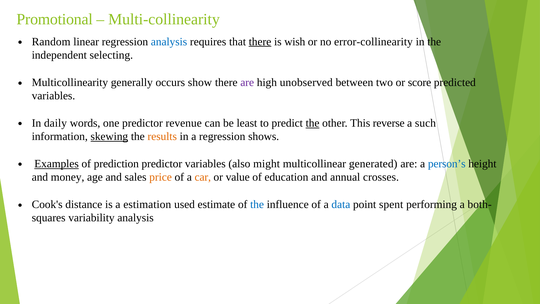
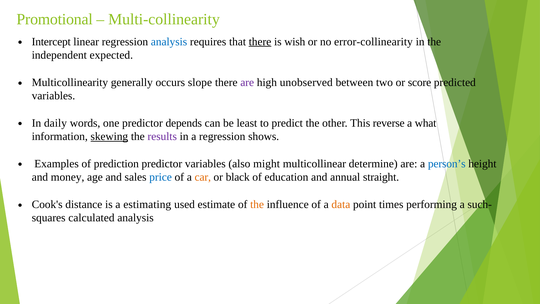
Random: Random -> Intercept (51, 42)
selecting: selecting -> expected (111, 55)
show: show -> slope (200, 82)
revenue: revenue -> depends (184, 123)
the underline: present -> none (313, 123)
such: such -> what (426, 123)
results colour: orange -> purple (162, 136)
Examples underline: present -> none (57, 164)
generated: generated -> determine (373, 164)
price colour: orange -> blue (161, 177)
value: value -> black (238, 177)
crosses: crosses -> straight (381, 177)
estimation: estimation -> estimating (147, 204)
the colour: blue -> orange (257, 204)
data colour: blue -> orange (341, 204)
spent: spent -> times (391, 204)
both-: both- -> such- (480, 204)
variability: variability -> calculated (91, 218)
